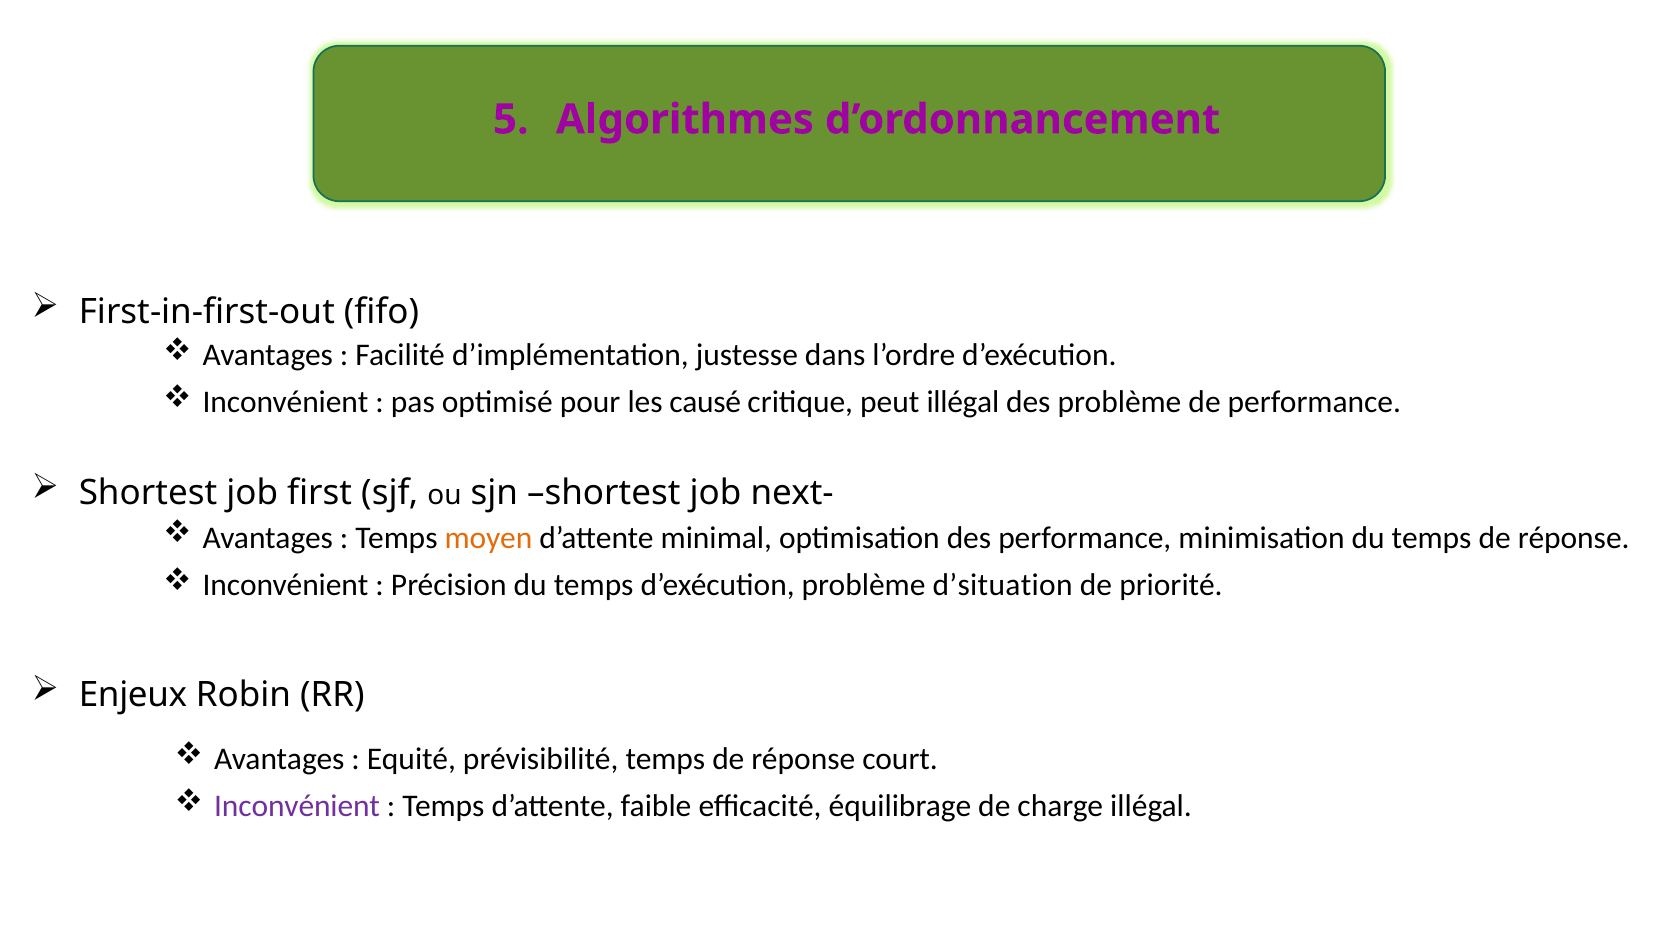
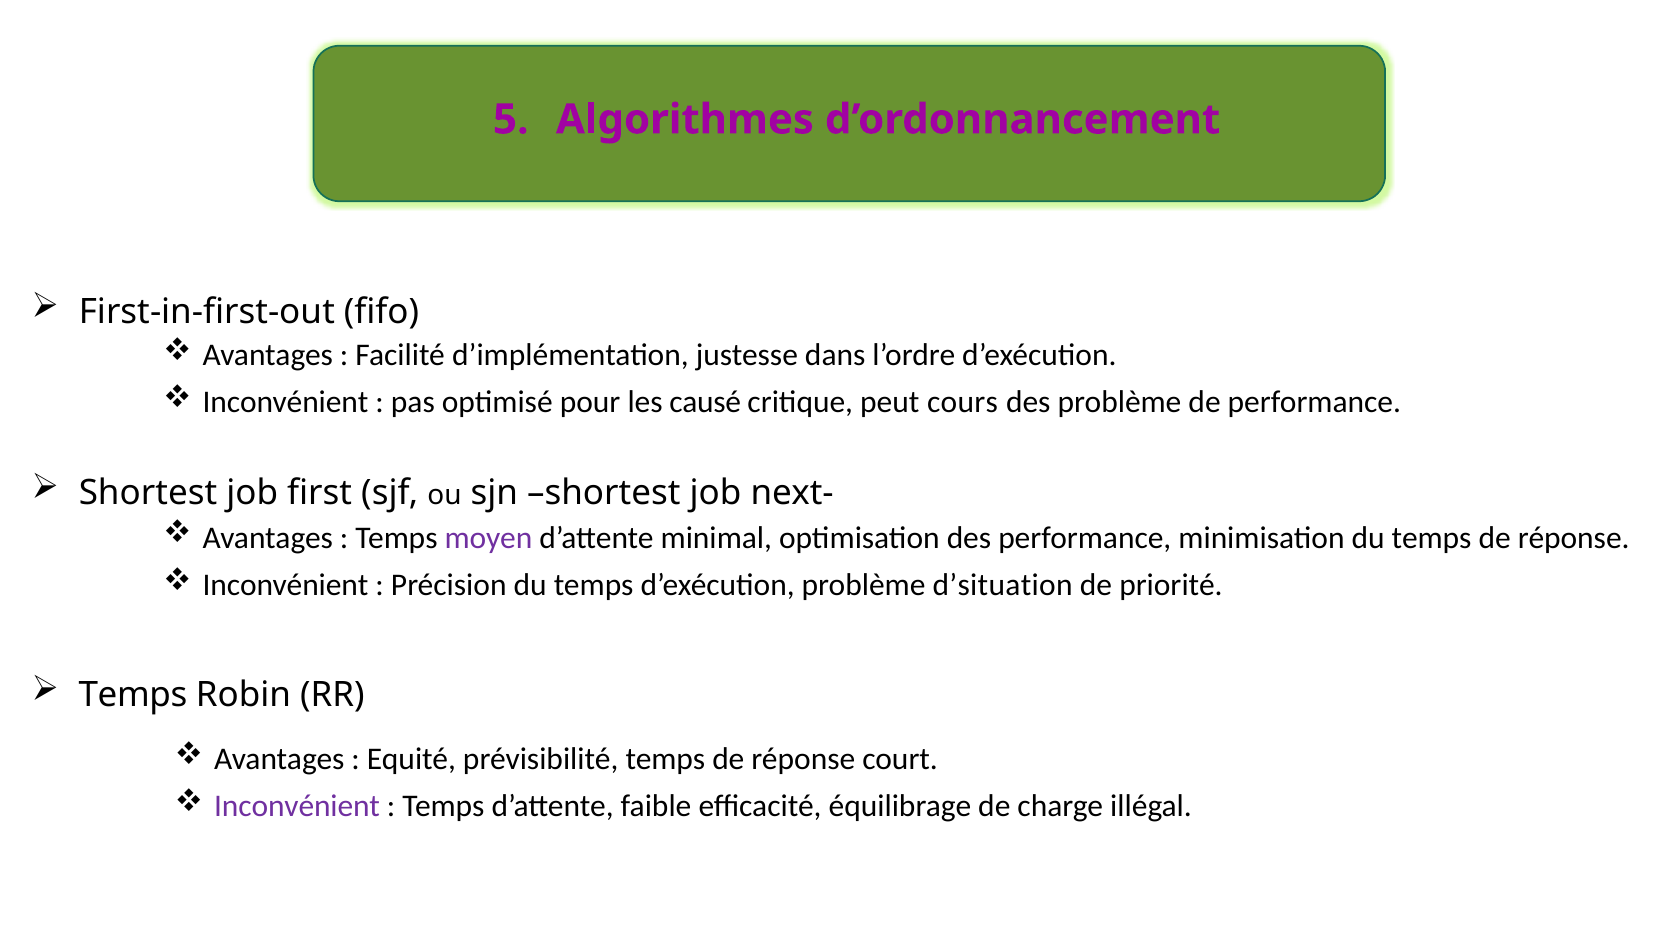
peut illégal: illégal -> cours (963, 402)
moyen colour: orange -> purple (488, 537)
Enjeux: Enjeux -> Temps (133, 694)
